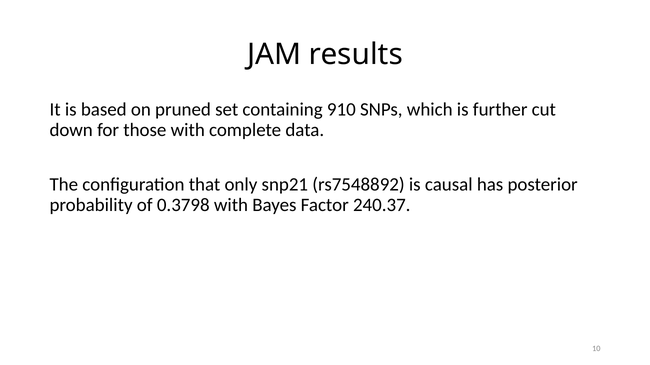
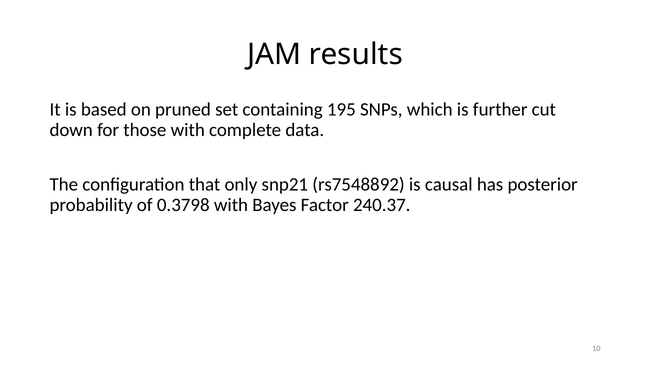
910: 910 -> 195 (341, 110)
